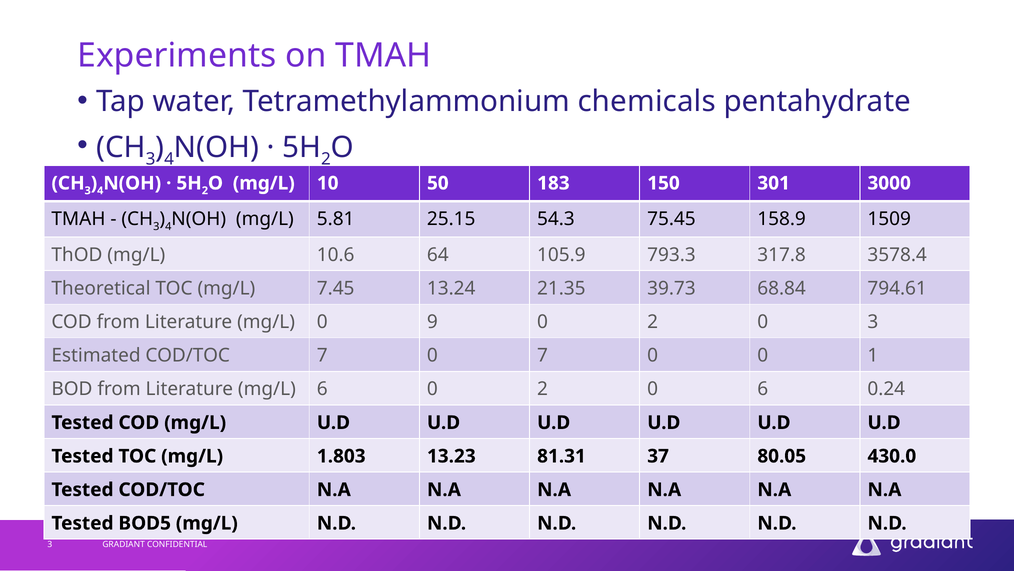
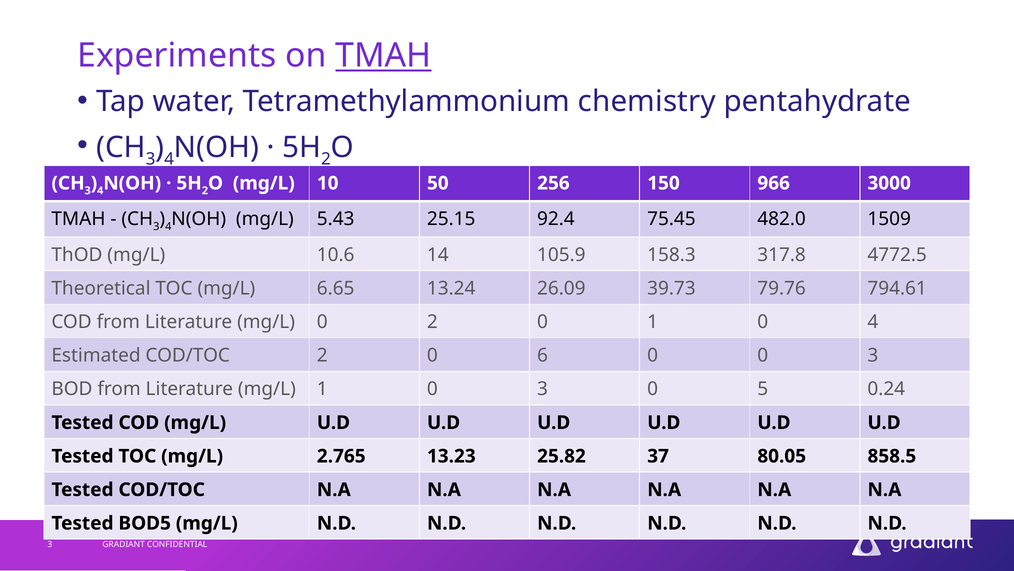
TMAH underline: none -> present (383, 56)
chemicals: chemicals -> chemistry (647, 101)
183: 183 -> 256 (553, 183)
301: 301 -> 966 (774, 183)
5.81: 5.81 -> 5.43 (336, 219)
54.3: 54.3 -> 92.4 (556, 219)
158.9: 158.9 -> 482.0 (782, 219)
64: 64 -> 14 (438, 255)
793.3: 793.3 -> 158.3 (671, 255)
3578.4: 3578.4 -> 4772.5 (897, 255)
7.45: 7.45 -> 6.65 (336, 288)
21.35: 21.35 -> 26.09 (561, 288)
68.84: 68.84 -> 79.76 (782, 288)
0 9: 9 -> 2 (432, 322)
2: 2 -> 1 (653, 322)
0 3: 3 -> 4 (873, 322)
COD/TOC 7: 7 -> 2 (322, 355)
0 7: 7 -> 6 (543, 355)
0 0 1: 1 -> 3 (873, 355)
mg/L 6: 6 -> 1 (322, 389)
2: 2 -> 3 (543, 389)
0 6: 6 -> 5 (763, 389)
1.803: 1.803 -> 2.765 (341, 456)
81.31: 81.31 -> 25.82 (561, 456)
430.0: 430.0 -> 858.5 (892, 456)
